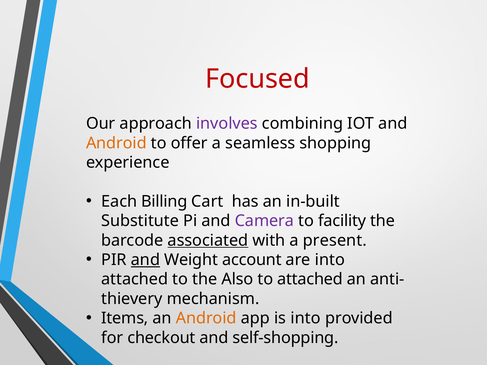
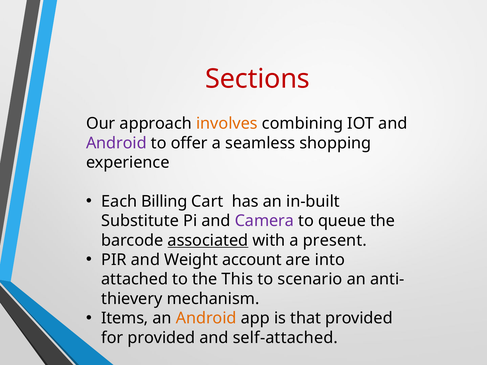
Focused: Focused -> Sections (258, 79)
involves colour: purple -> orange (227, 124)
Android colour: orange -> purple (116, 143)
facility: facility -> queue (342, 221)
and underline: present -> none (145, 260)
Also: Also -> This (237, 279)
to attached: attached -> scenario (310, 279)
is into: into -> that (306, 318)
for checkout: checkout -> provided (161, 338)
self-shopping: self-shopping -> self-attached (285, 338)
